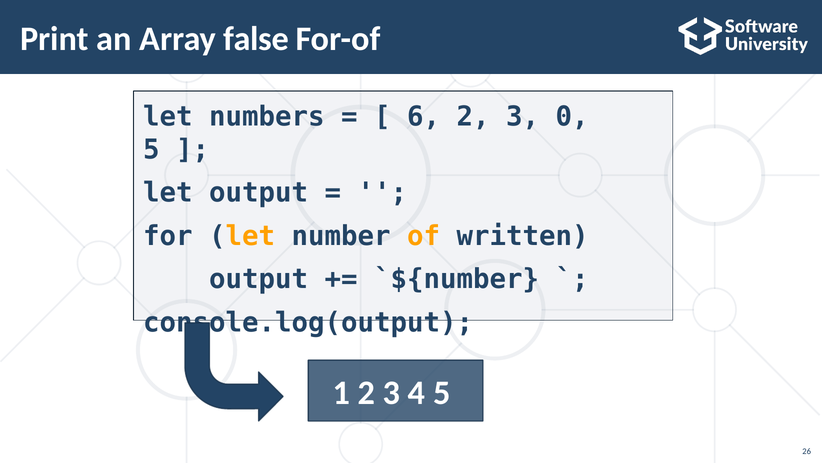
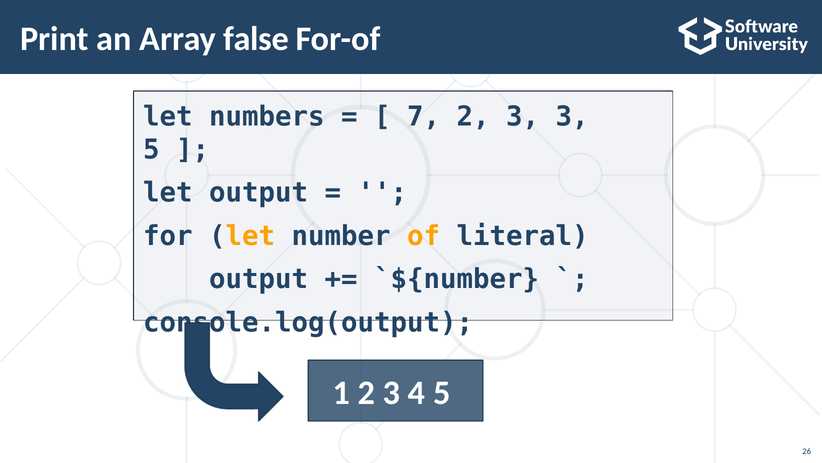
6: 6 -> 7 (424, 117)
3 0: 0 -> 3 (572, 117)
written: written -> literal (523, 236)
